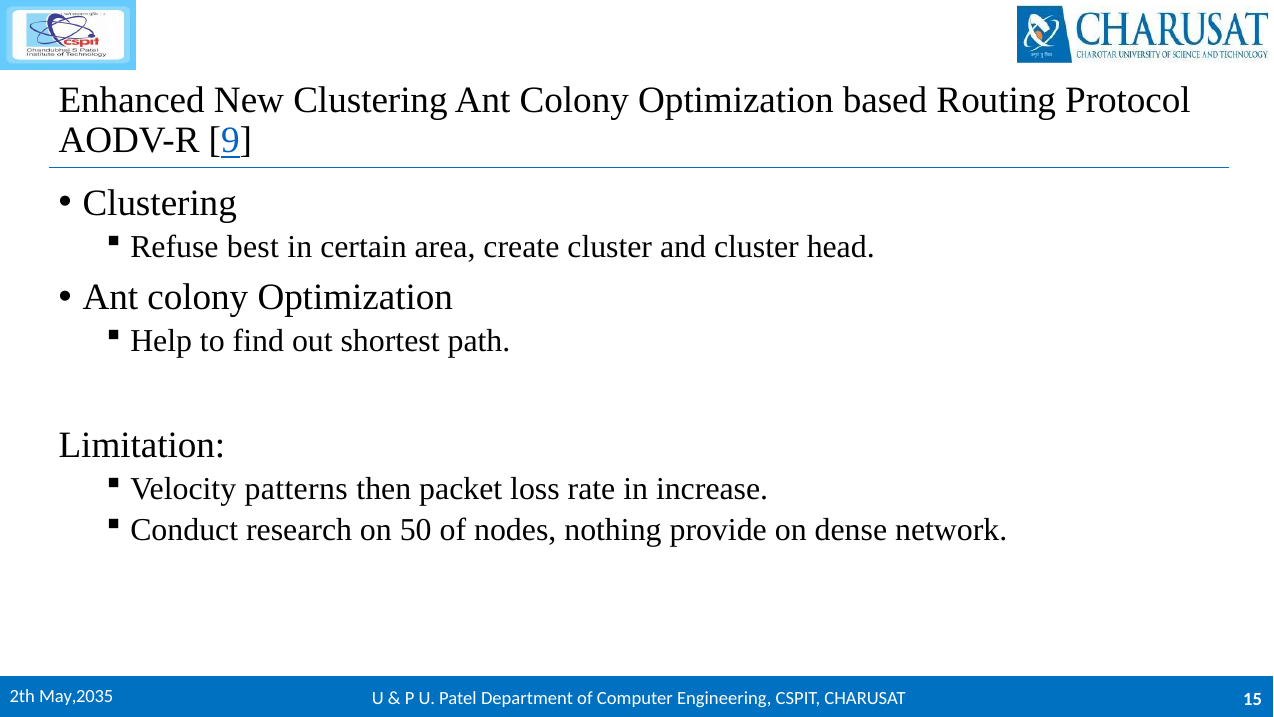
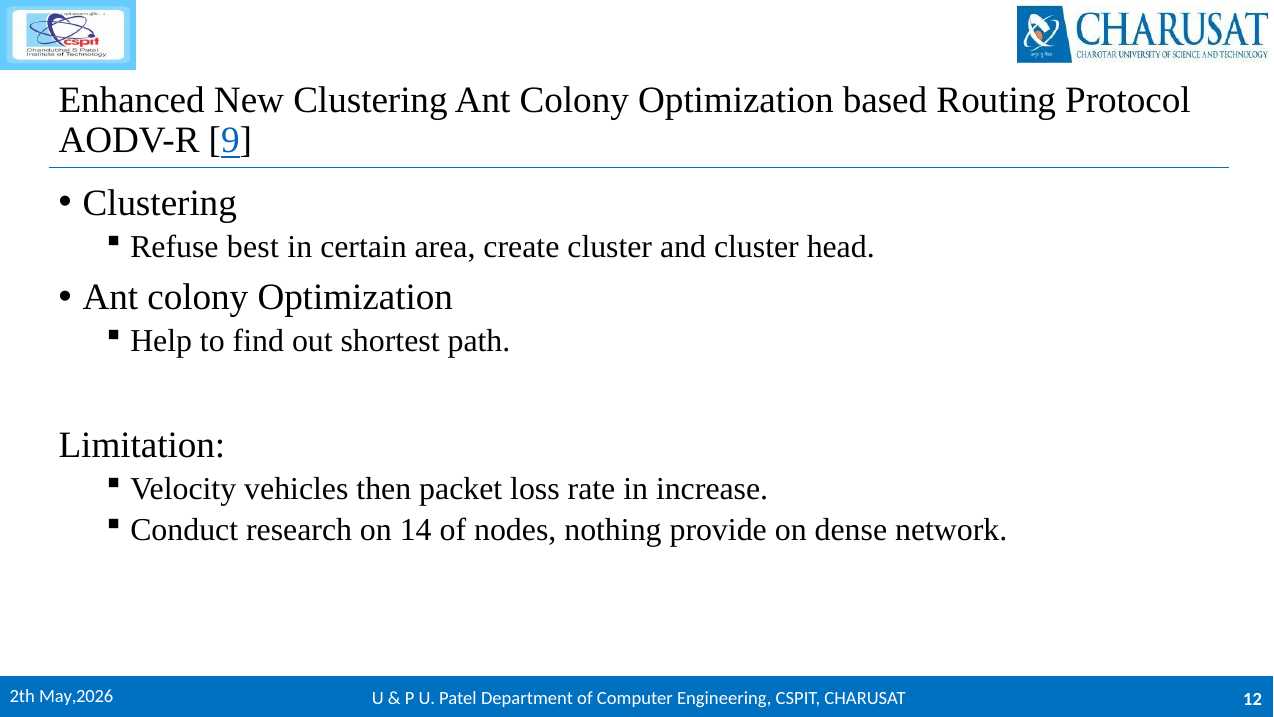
patterns: patterns -> vehicles (296, 489)
50: 50 -> 14 (416, 530)
May,2035: May,2035 -> May,2026 (76, 696)
15: 15 -> 12 (1253, 699)
